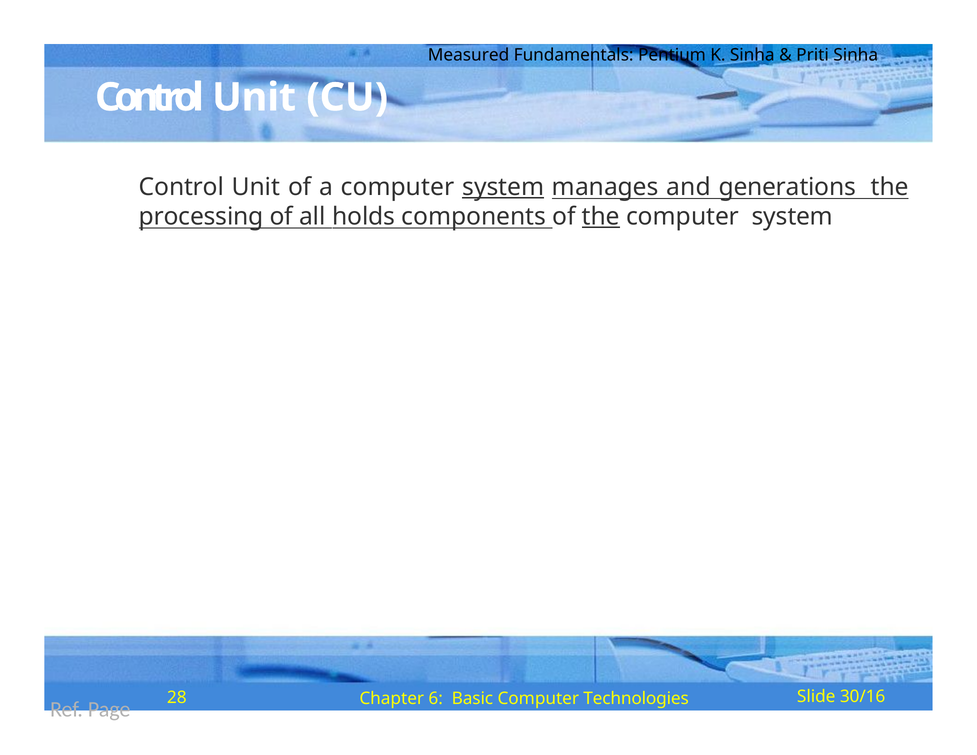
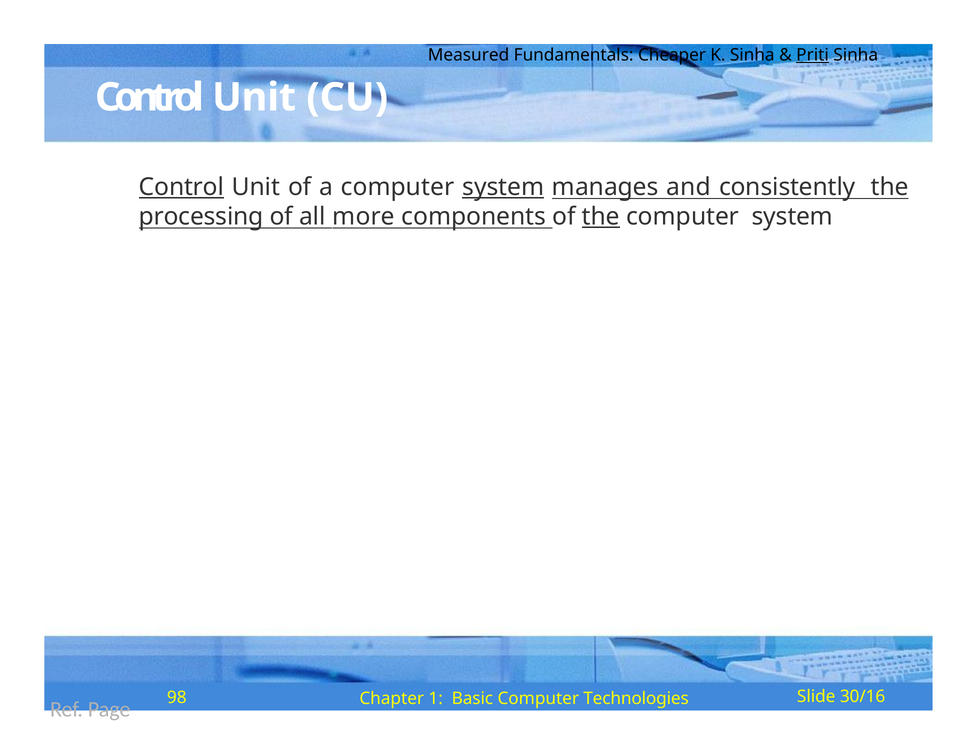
Pentium: Pentium -> Cheaper (672, 55)
Priti underline: none -> present (813, 55)
Control underline: none -> present (181, 187)
generations: generations -> consistently (787, 187)
holds: holds -> more (364, 217)
28: 28 -> 98 (177, 698)
6: 6 -> 1 (436, 698)
